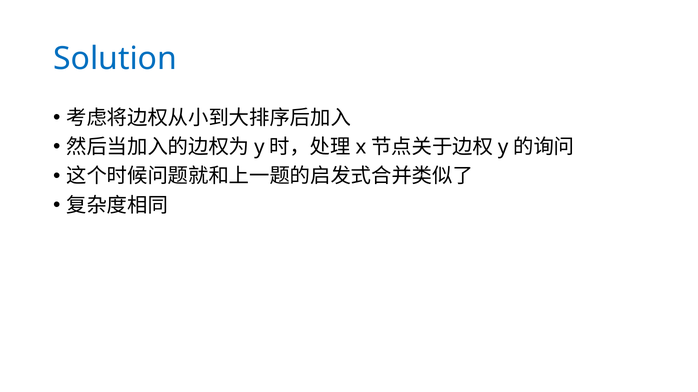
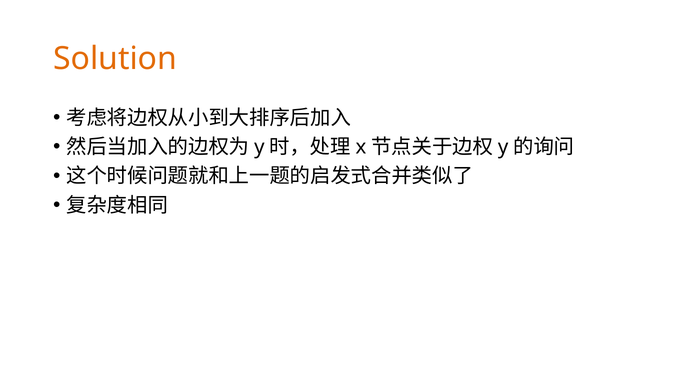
Solution colour: blue -> orange (115, 59)
